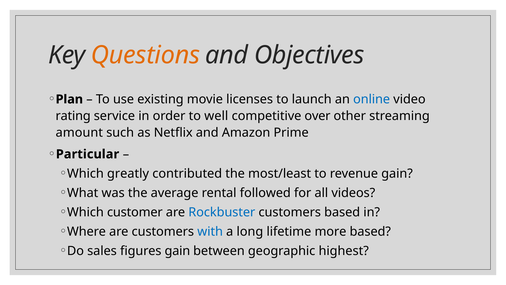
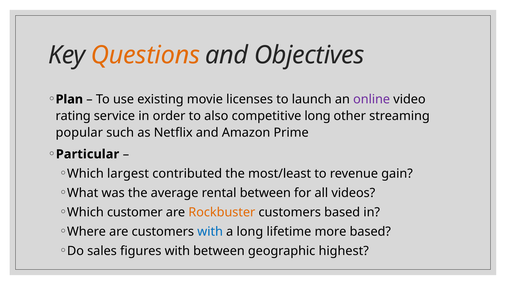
online colour: blue -> purple (372, 99)
well: well -> also (216, 116)
competitive over: over -> long (318, 116)
amount: amount -> popular (79, 133)
greatly: greatly -> largest (128, 173)
rental followed: followed -> between (265, 193)
Rockbuster colour: blue -> orange (222, 212)
figures gain: gain -> with (177, 251)
